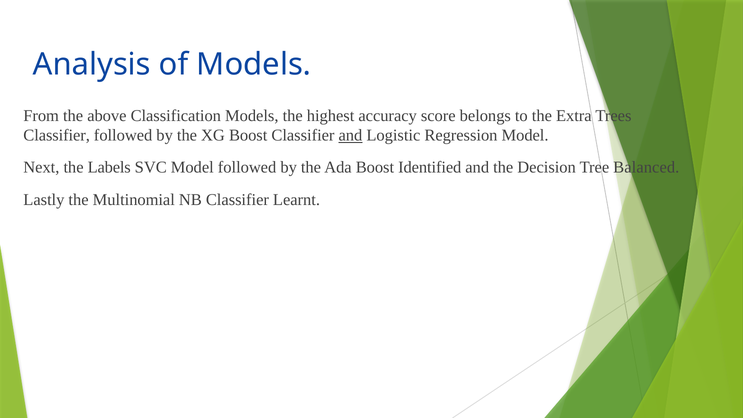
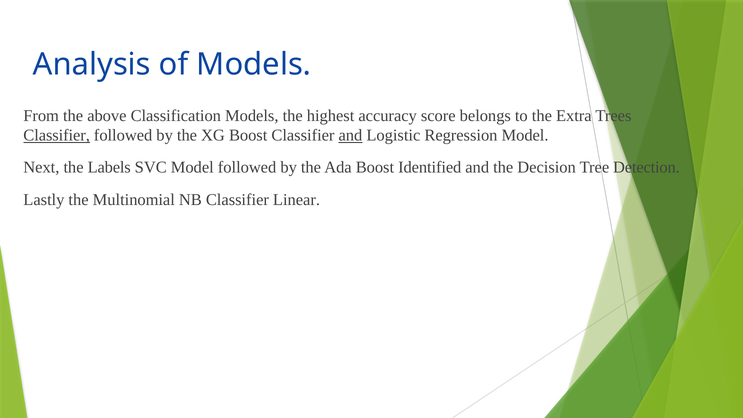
Classifier underline: none -> present (57, 135)
Balanced: Balanced -> Detection (646, 168)
Learnt: Learnt -> Linear (296, 200)
